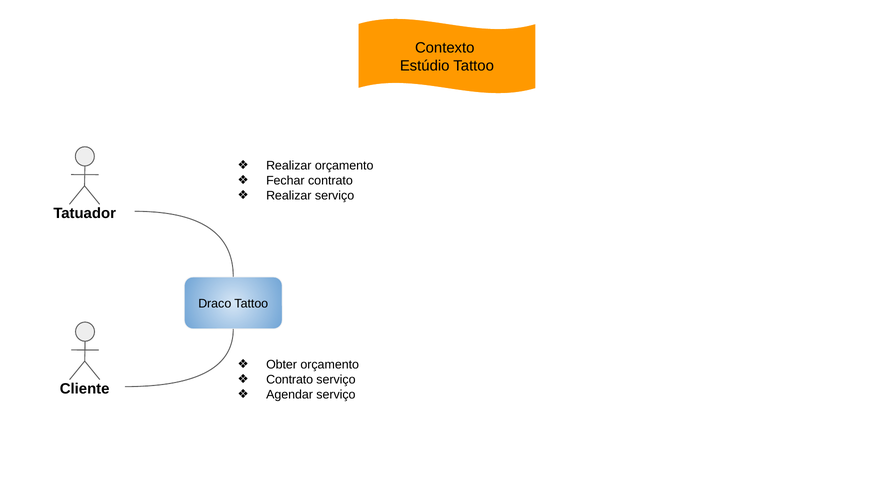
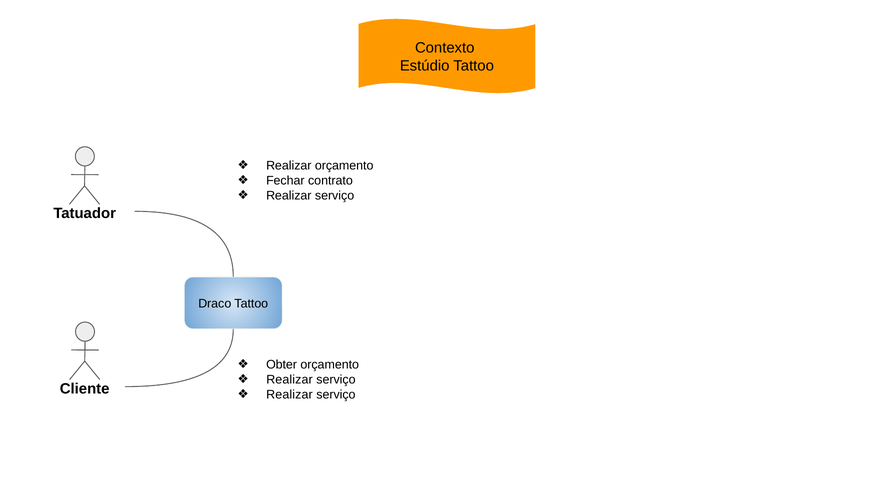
Contrato: Contrato -> Realizar (289, 379)
Agendar: Agendar -> Realizar (289, 394)
